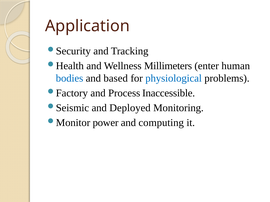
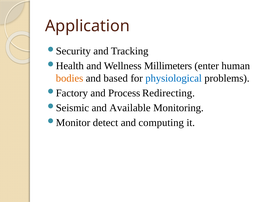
bodies colour: blue -> orange (70, 79)
Inaccessible: Inaccessible -> Redirecting (169, 93)
Deployed: Deployed -> Available (130, 108)
power: power -> detect (105, 123)
